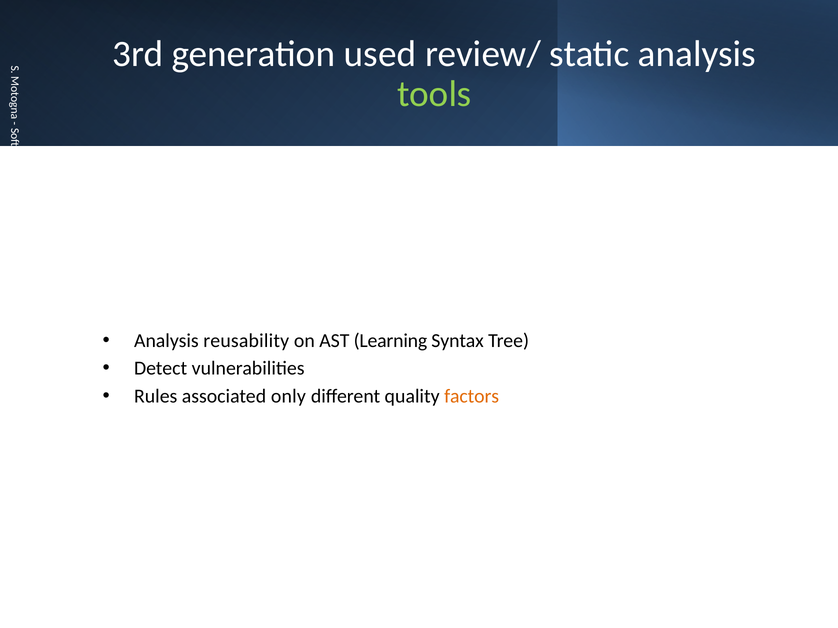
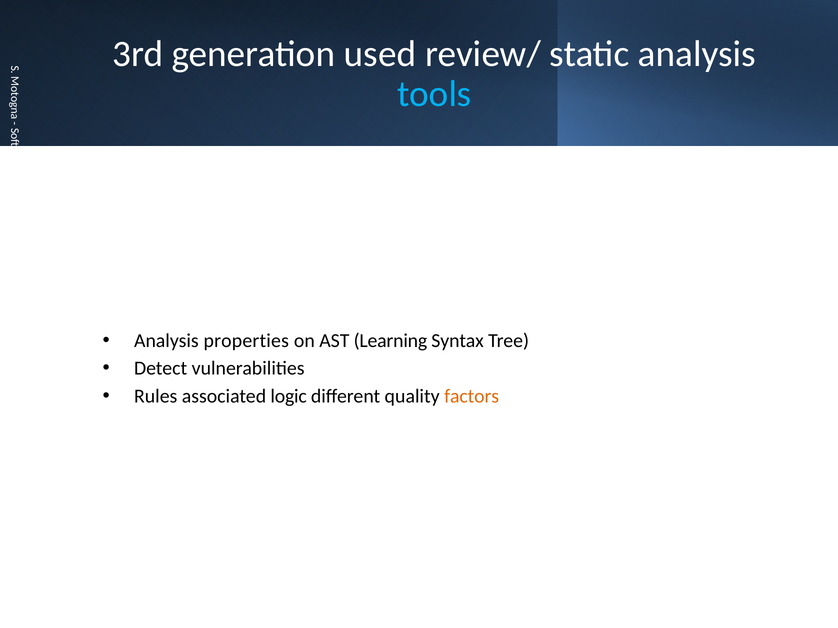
tools colour: light green -> light blue (434, 94)
reusability: reusability -> properties (246, 341)
only: only -> logic (289, 396)
